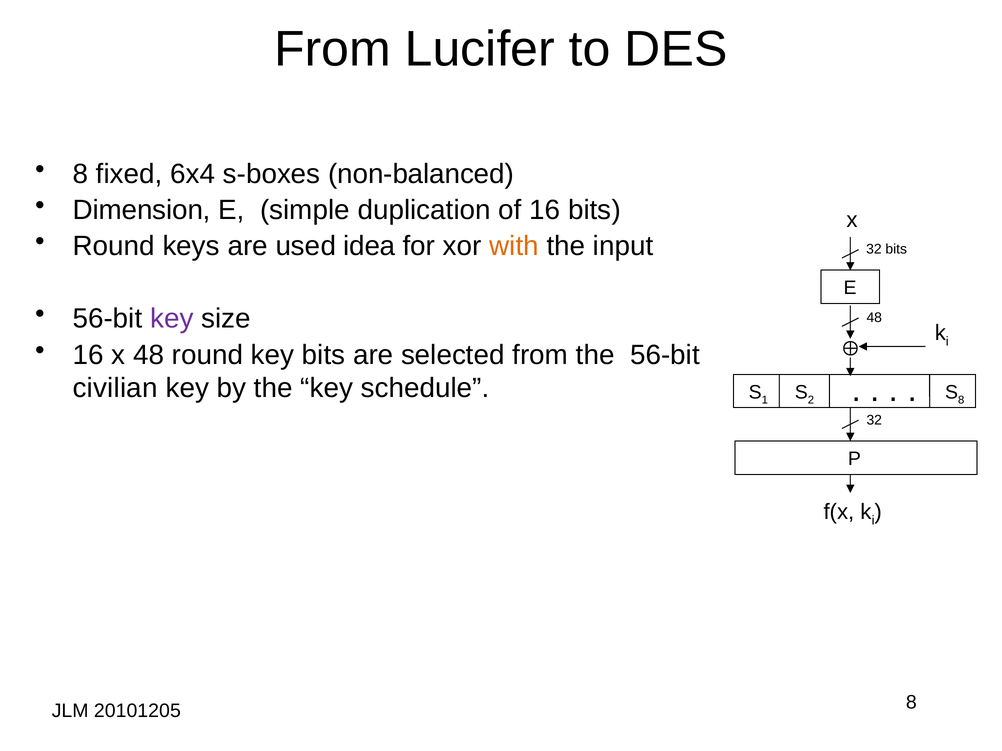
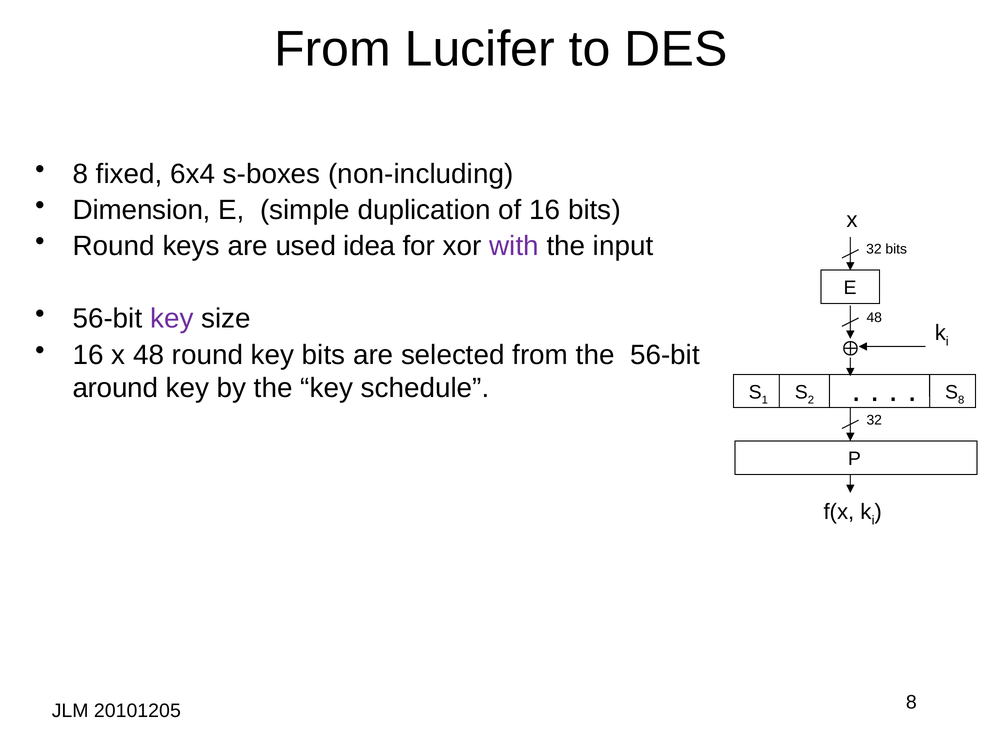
non-balanced: non-balanced -> non-including (421, 174)
with colour: orange -> purple (514, 246)
civilian: civilian -> around (115, 388)
